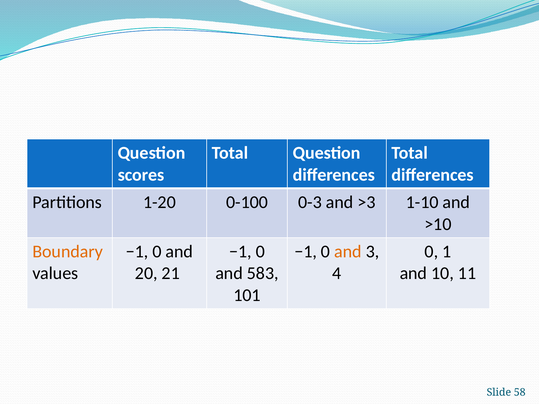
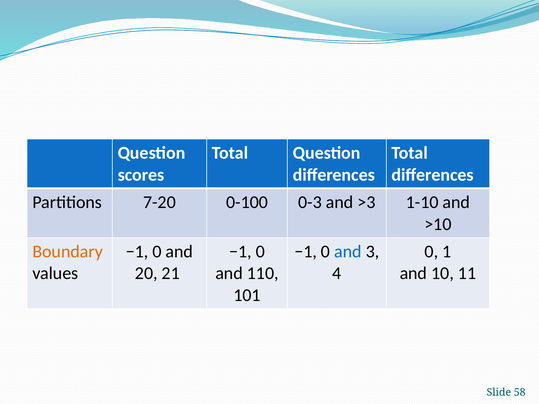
1-20: 1-20 -> 7-20 (159, 202)
and colour: orange -> blue (348, 252)
583: 583 -> 110 (263, 273)
